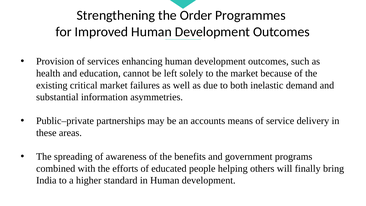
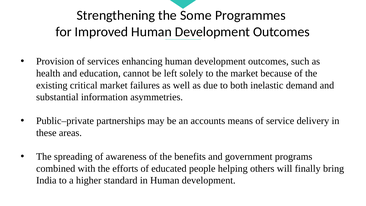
Order: Order -> Some (196, 15)
